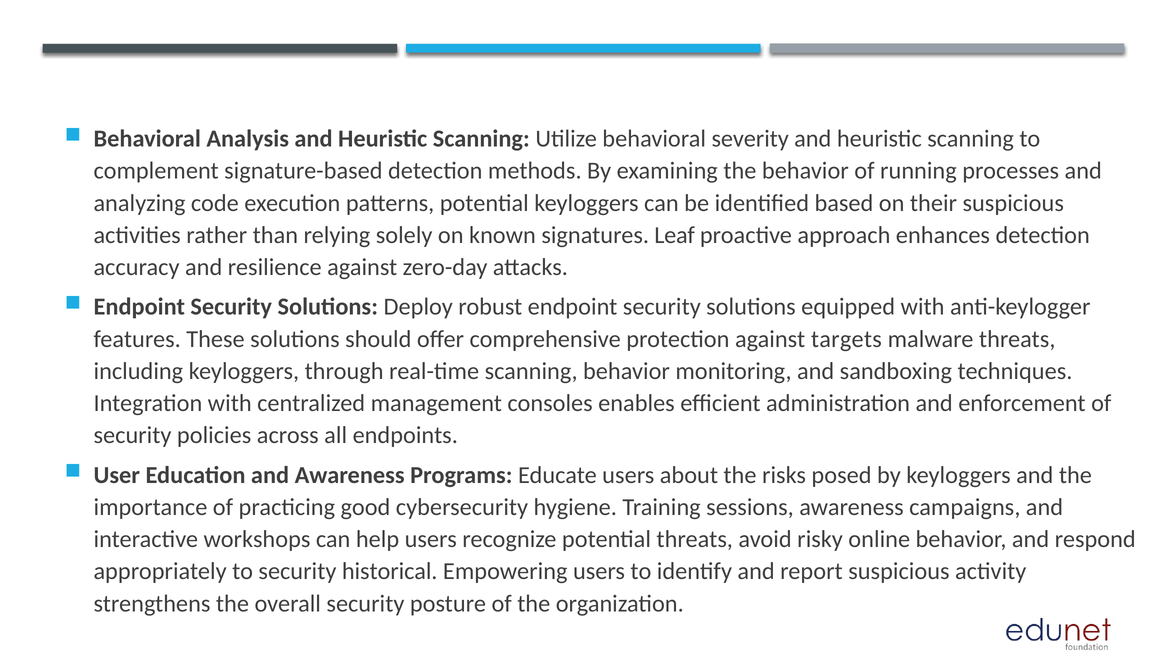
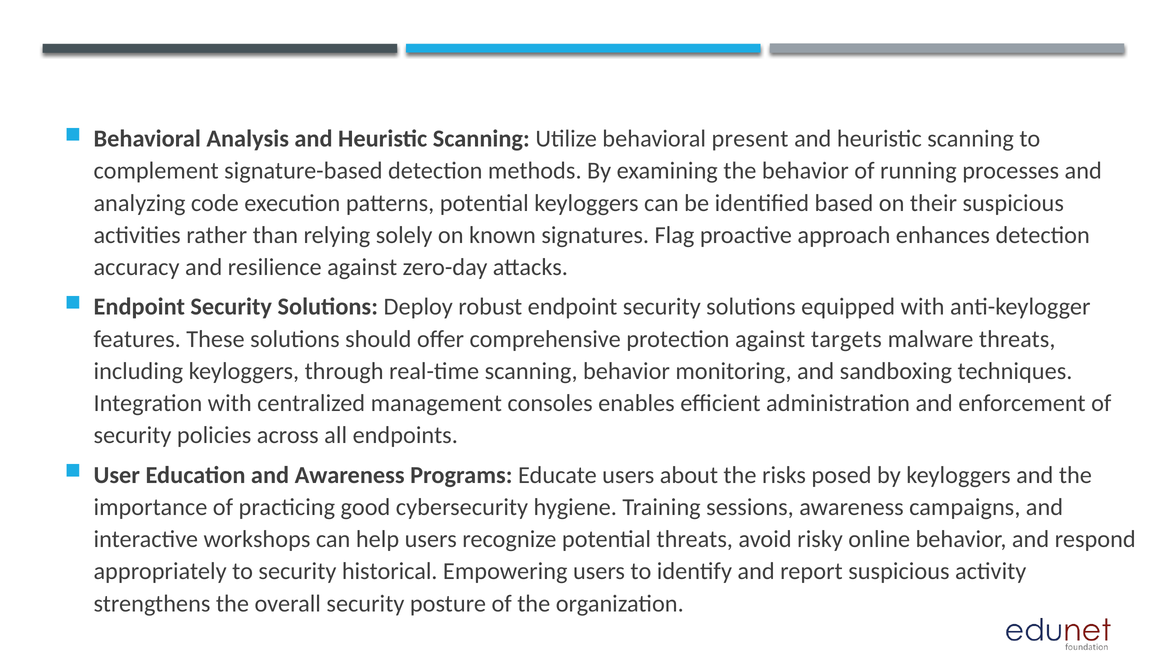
severity: severity -> present (750, 139)
Leaf: Leaf -> Flag (674, 235)
